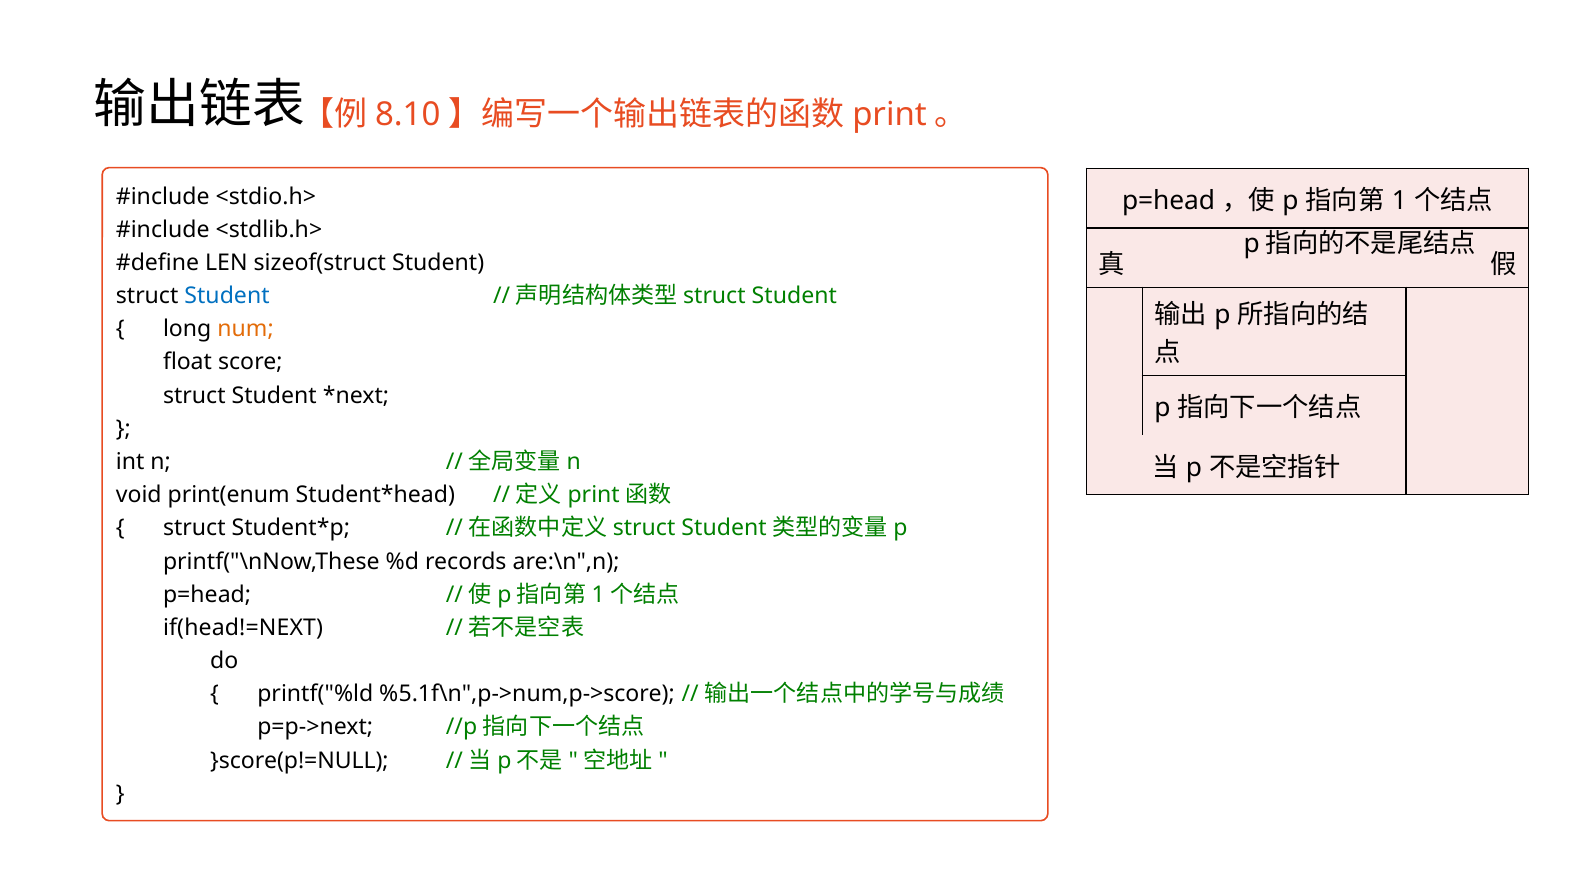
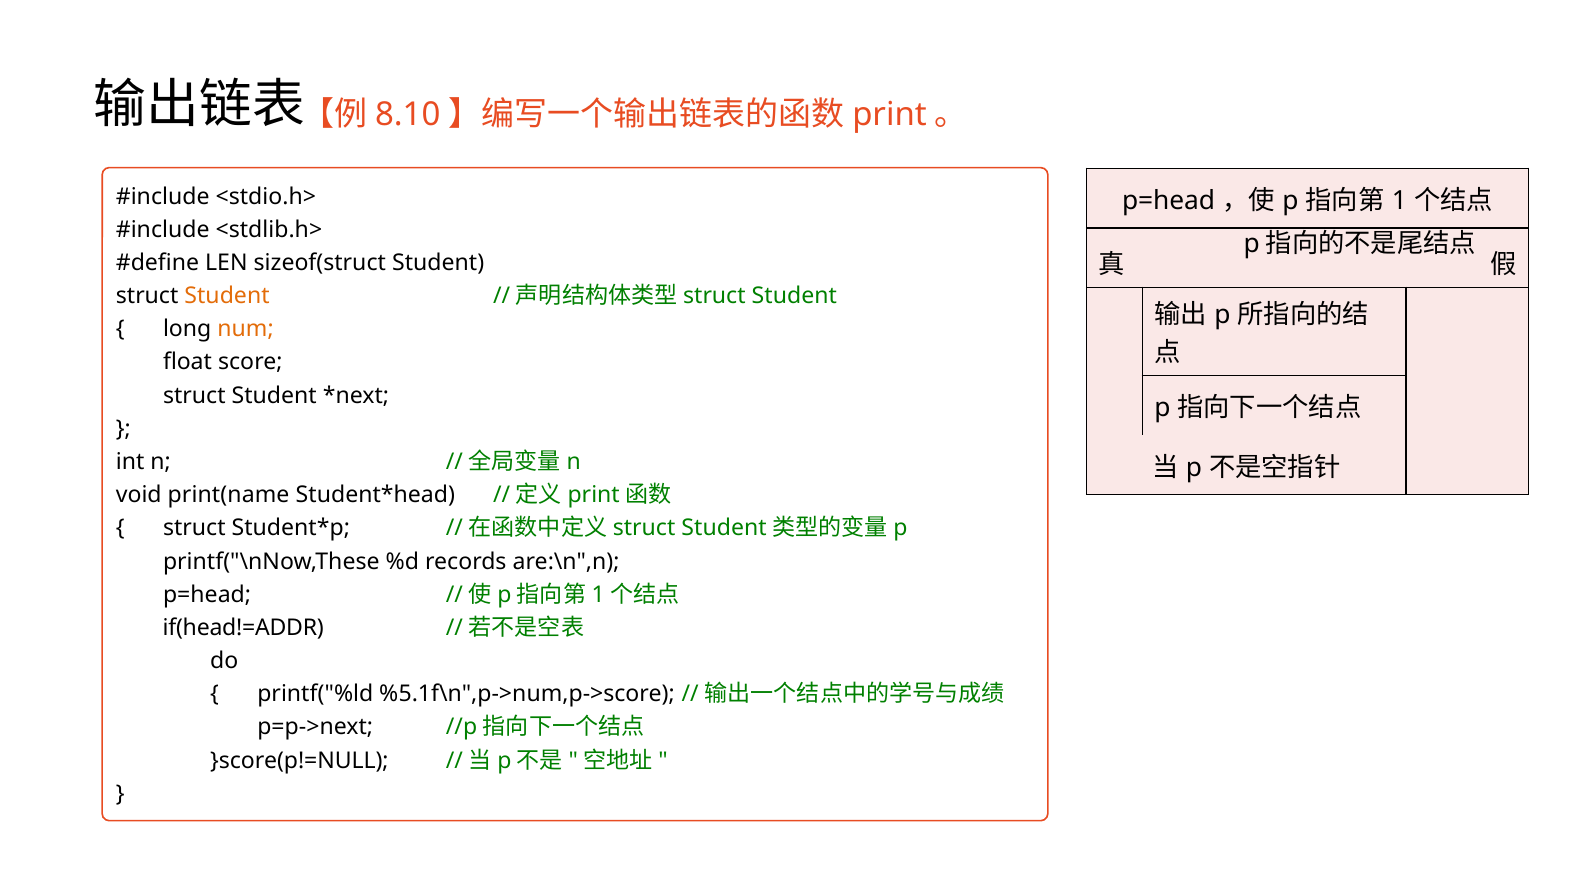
Student colour: blue -> orange (227, 296)
print(enum: print(enum -> print(name (229, 495)
if(head!=NEXT: if(head!=NEXT -> if(head!=ADDR (243, 628)
